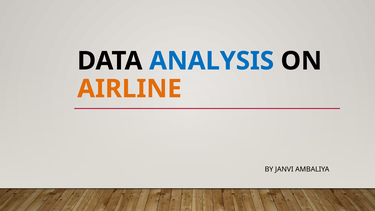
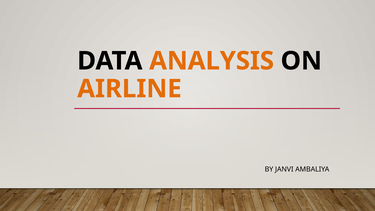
ANALYSIS colour: blue -> orange (212, 61)
